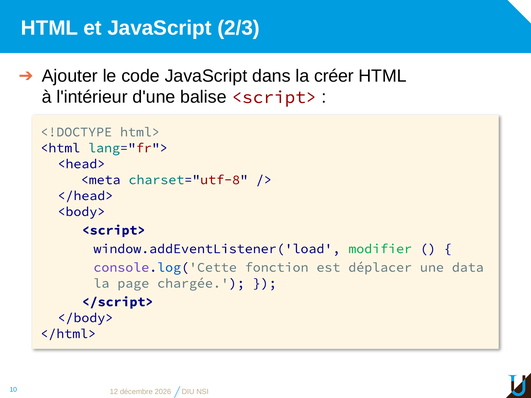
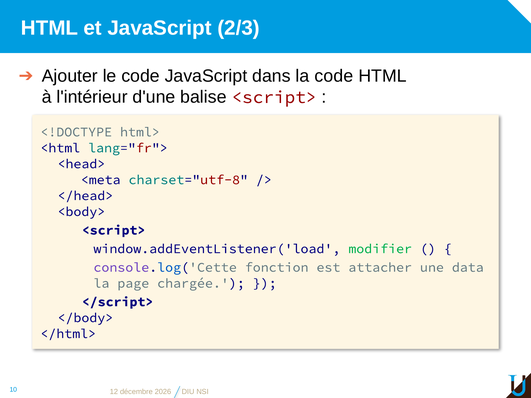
la créer: créer -> code (334, 76)
déplacer: déplacer -> attacher (380, 267)
